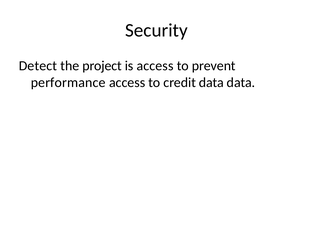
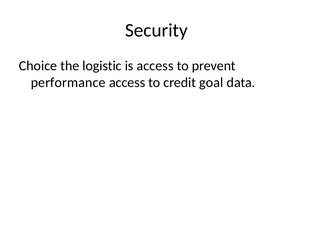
Detect: Detect -> Choice (38, 66)
project: project -> logistic (102, 66)
credit data: data -> goal (211, 82)
